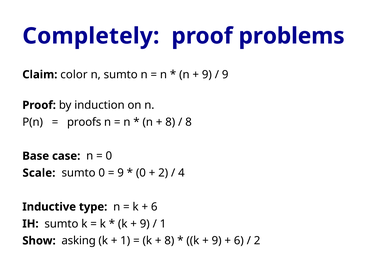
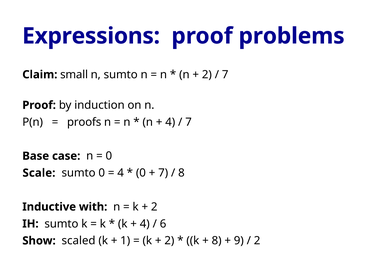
Completely: Completely -> Expressions (91, 36)
color: color -> small (74, 75)
9: 9 -> 2 (207, 75)
9: 9 -> 7 (225, 75)
8: 8 -> 4 (170, 122)
8: 8 -> 7 (189, 122)
9: 9 -> 4 (121, 173)
2: 2 -> 7 (163, 173)
4: 4 -> 8 (181, 173)
type: type -> with (93, 207)
6: 6 -> 2 (154, 207)
9: 9 -> 4 (145, 224)
1: 1 -> 6 (163, 224)
asking: asking -> scaled (79, 241)
8: 8 -> 2 (169, 241)
9: 9 -> 8 (217, 241)
6: 6 -> 9 (239, 241)
